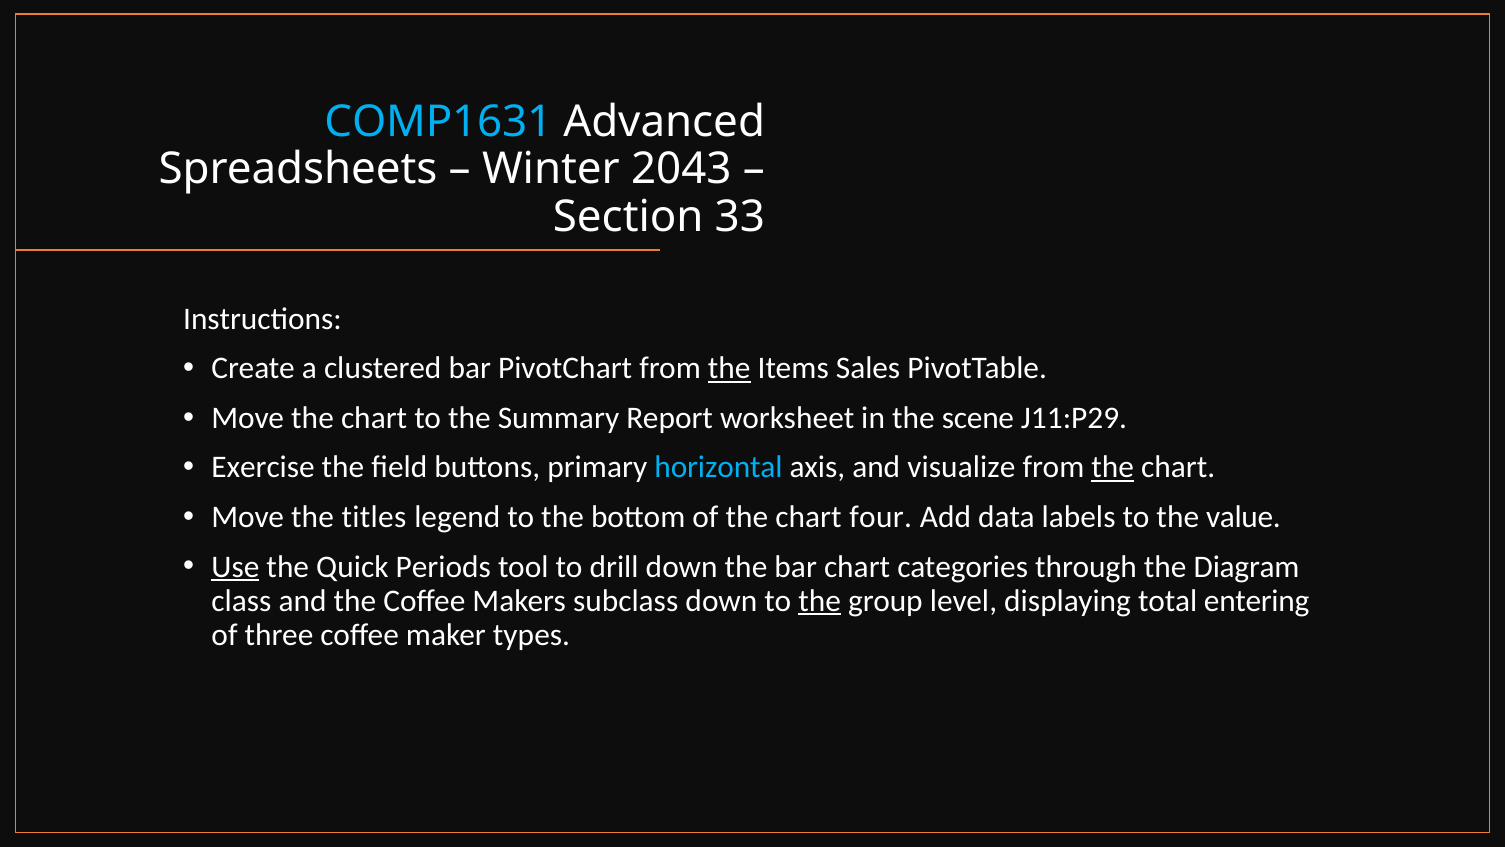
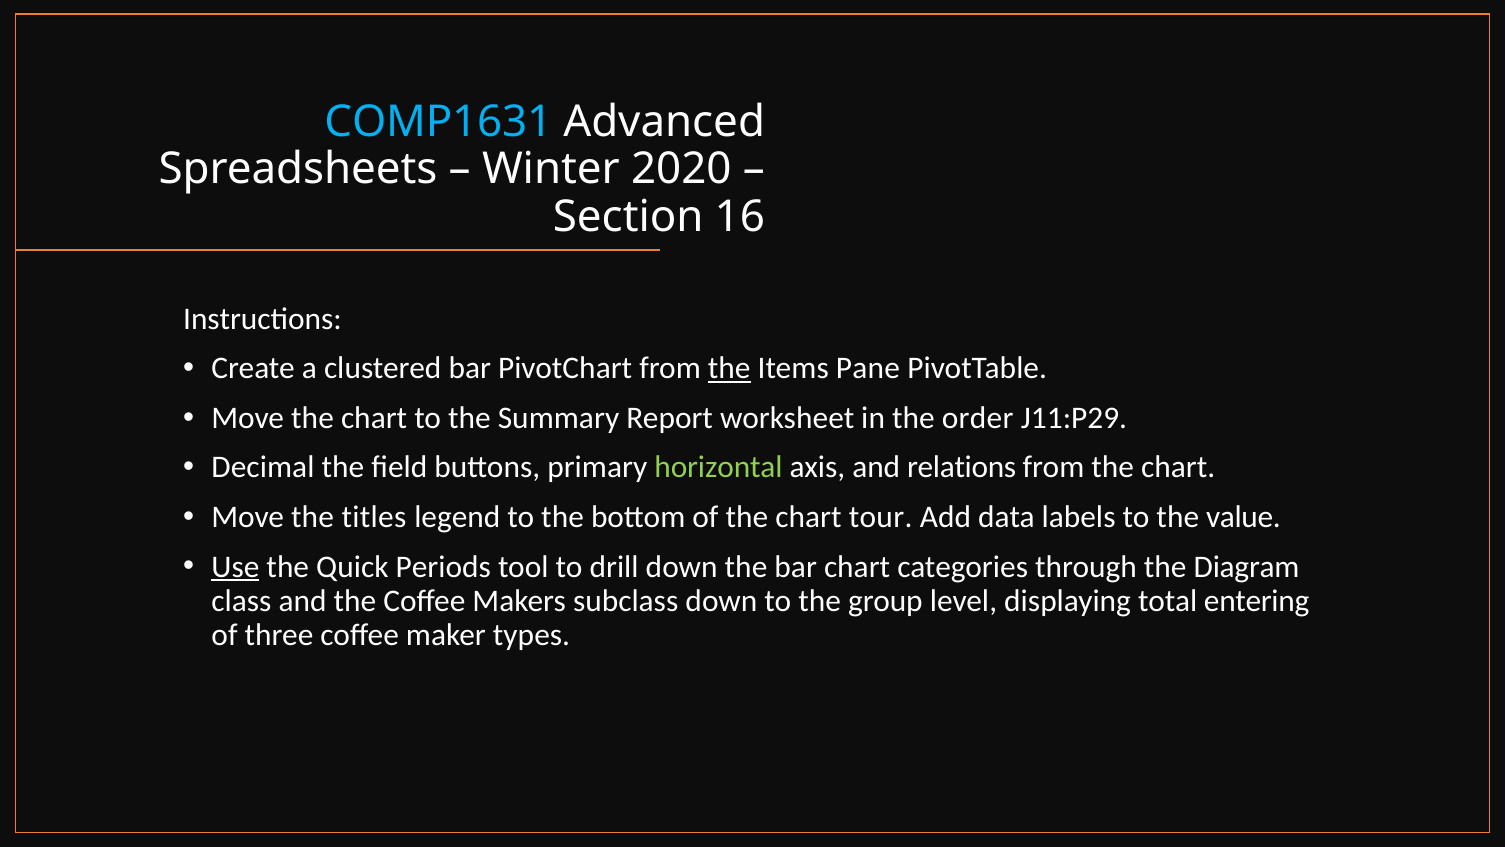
2043: 2043 -> 2020 (681, 169)
33: 33 -> 16 (740, 217)
Sales: Sales -> Pane (868, 368)
scene: scene -> order (978, 418)
Exercise: Exercise -> Decimal (263, 467)
horizontal colour: light blue -> light green (719, 467)
visualize: visualize -> relations (962, 467)
the underline: present -> none (1113, 467)
four: four -> tour (881, 517)
the underline: present -> none (820, 600)
